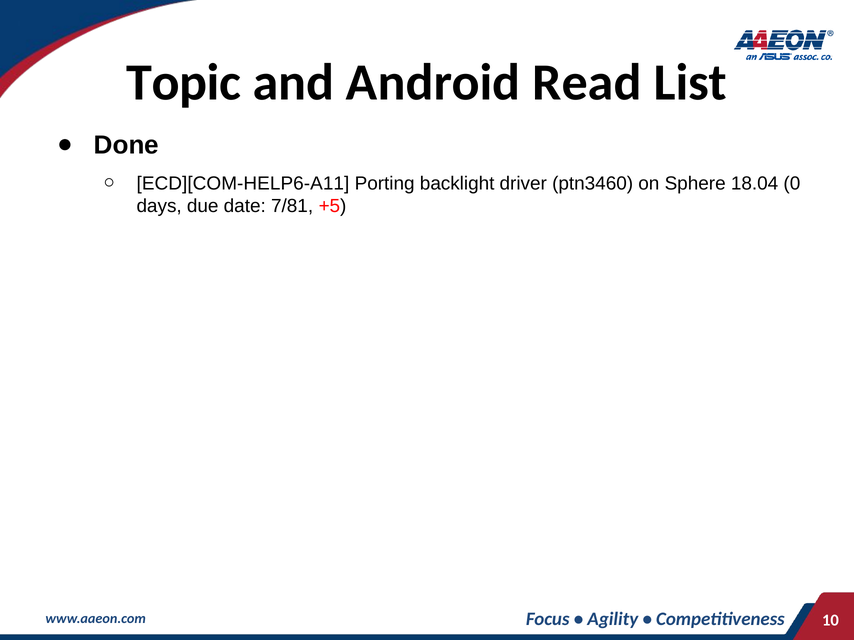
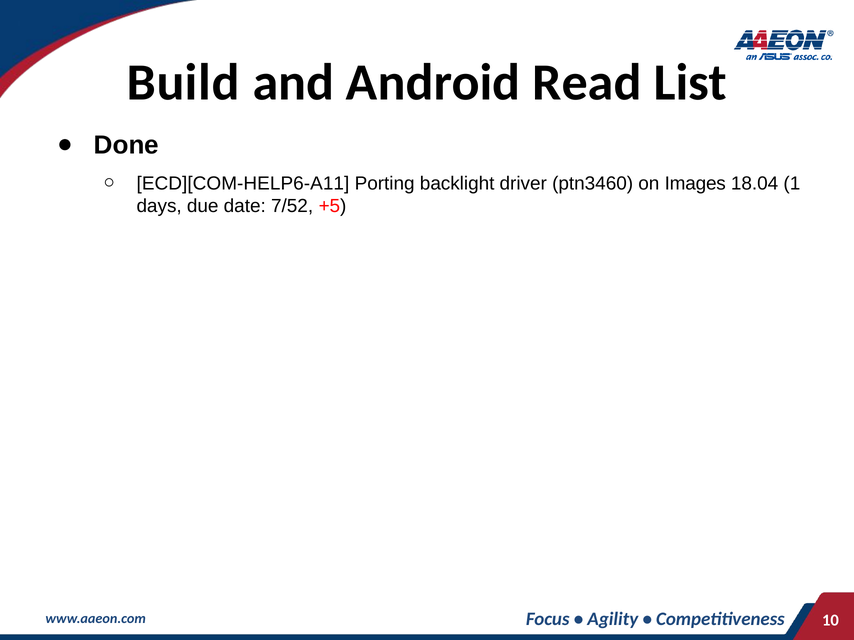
Topic: Topic -> Build (183, 83)
Sphere: Sphere -> Images (695, 183)
0: 0 -> 1 (792, 183)
7/81: 7/81 -> 7/52 (292, 206)
